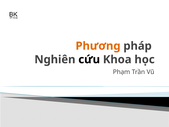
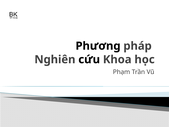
Phương colour: orange -> black (98, 46)
